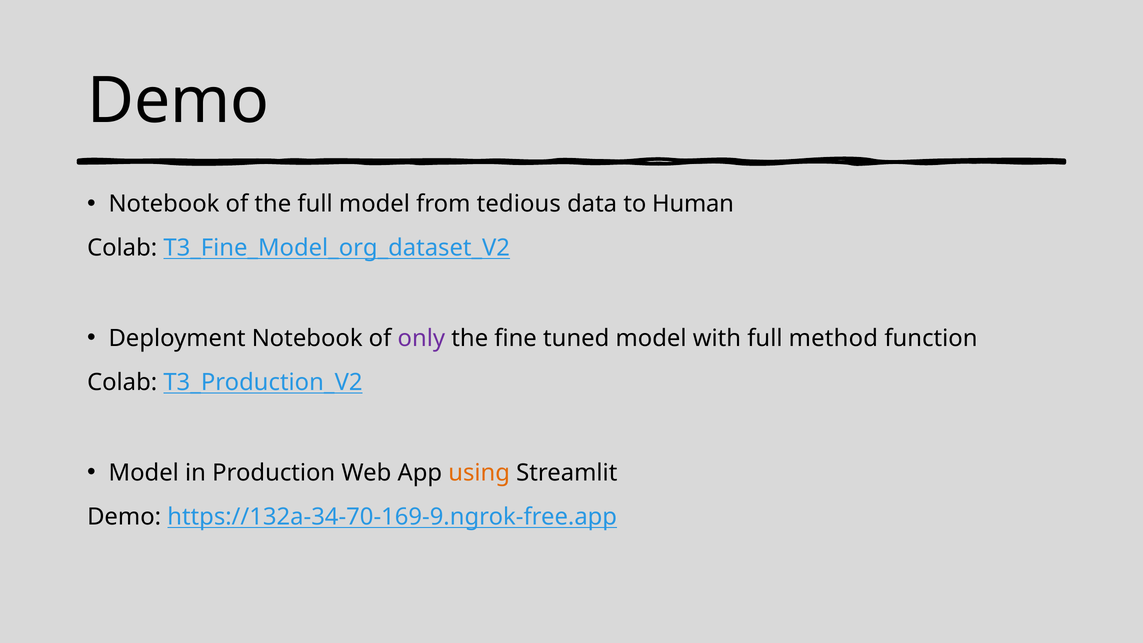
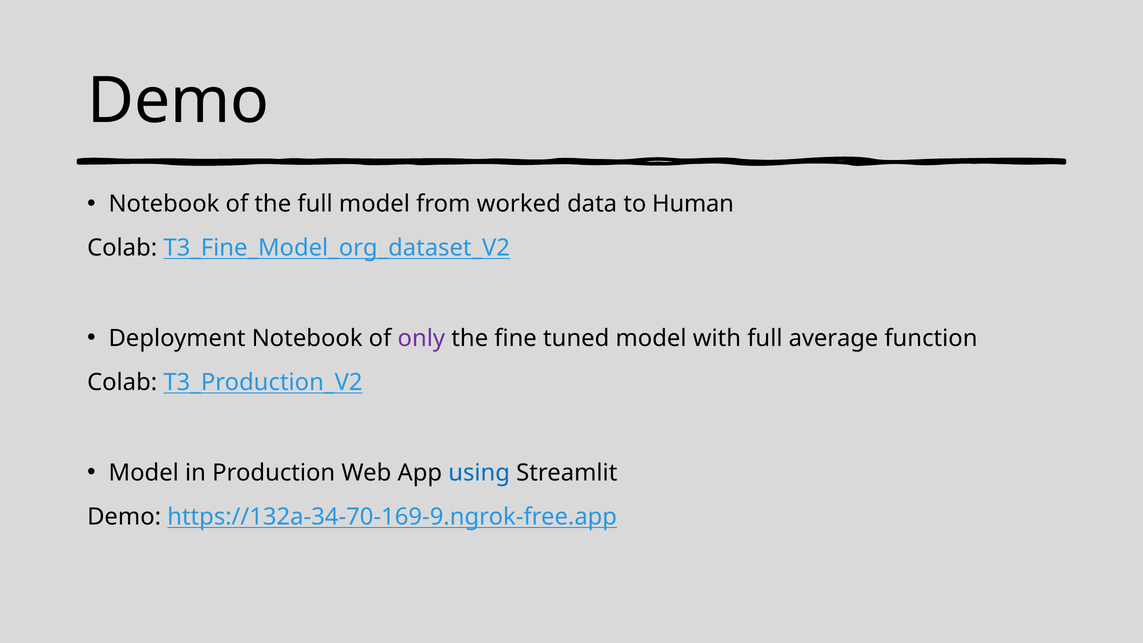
tedious: tedious -> worked (519, 204)
method: method -> average (833, 338)
using colour: orange -> blue (479, 473)
